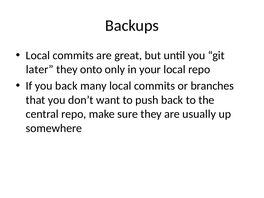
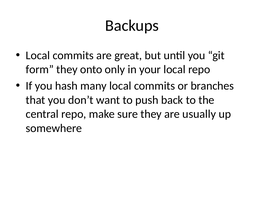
later: later -> form (40, 69)
you back: back -> hash (66, 86)
